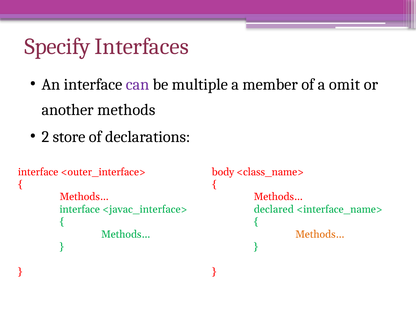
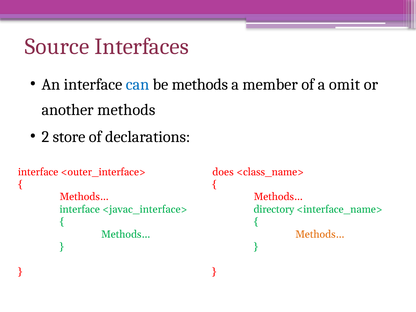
Specify: Specify -> Source (57, 47)
can colour: purple -> blue (137, 85)
be multiple: multiple -> methods (200, 85)
body: body -> does (223, 172)
declared: declared -> directory (274, 209)
